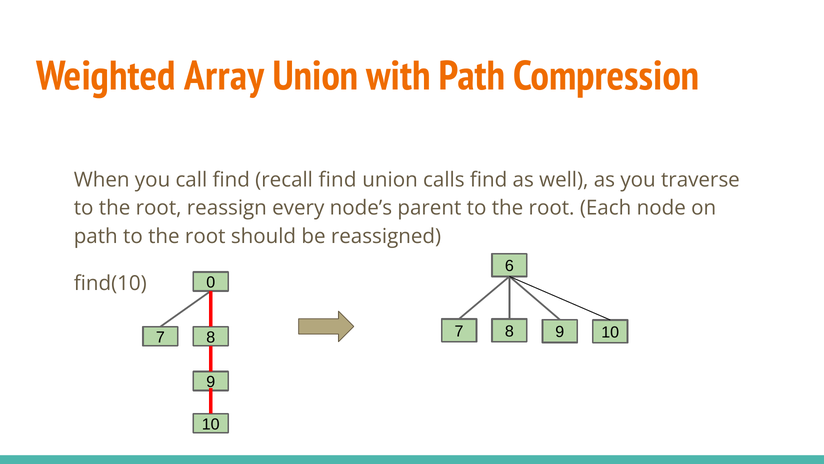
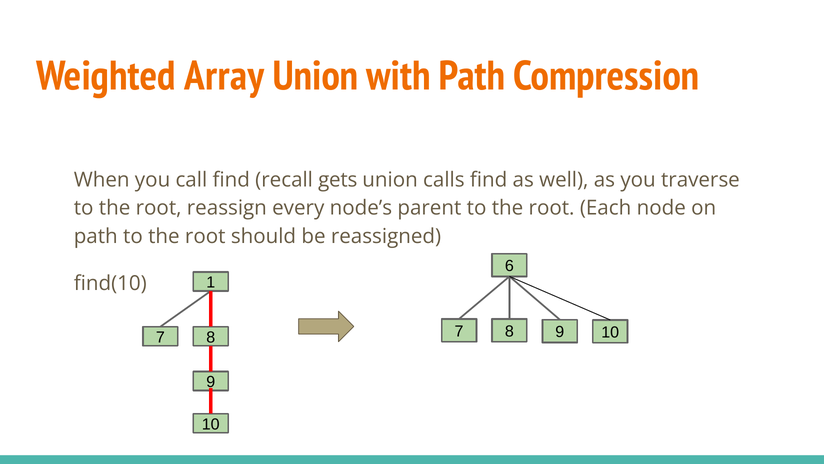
recall find: find -> gets (338, 180)
0: 0 -> 1 (211, 282)
